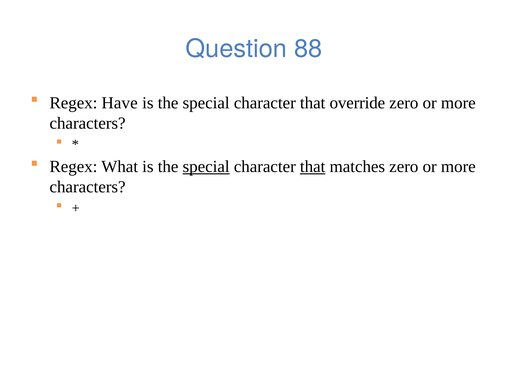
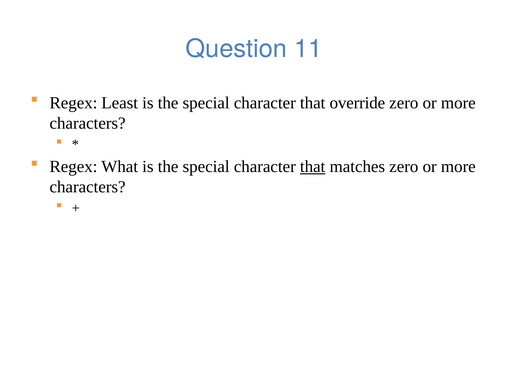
88: 88 -> 11 (308, 49)
Have: Have -> Least (120, 103)
special underline: present -> none (206, 167)
